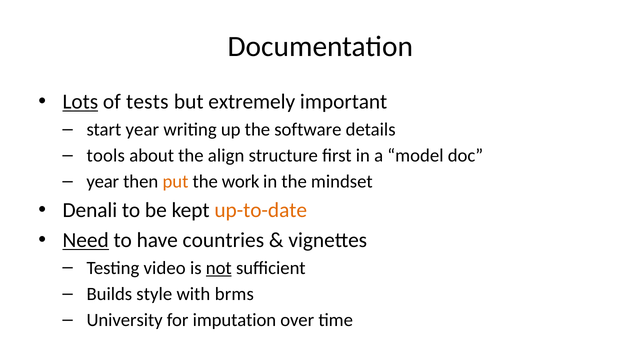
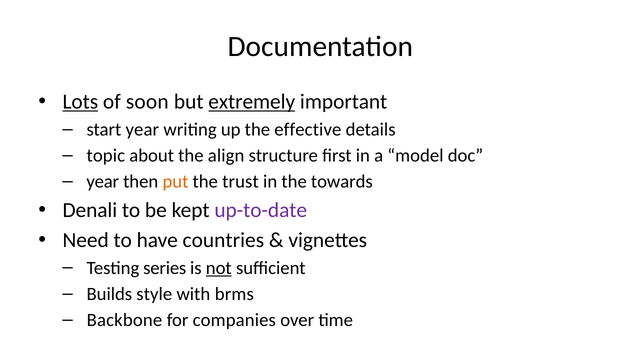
tests: tests -> soon (147, 102)
extremely underline: none -> present (252, 102)
software: software -> effective (308, 129)
tools: tools -> topic (106, 155)
work: work -> trust (240, 182)
mindset: mindset -> towards (342, 182)
up-to-date colour: orange -> purple (261, 210)
Need underline: present -> none (86, 240)
video: video -> series (165, 268)
University: University -> Backbone (124, 320)
imputation: imputation -> companies (234, 320)
